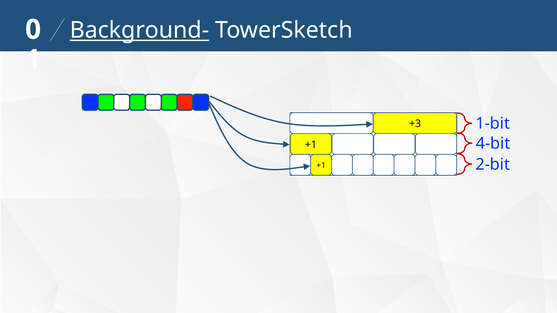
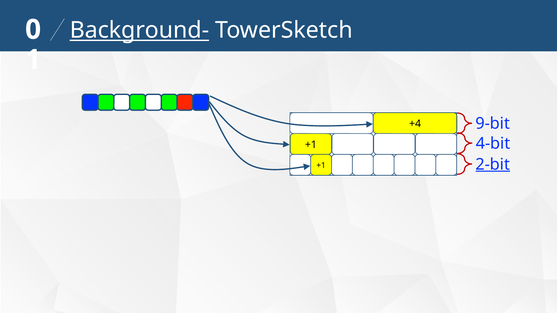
1-bit: 1-bit -> 9-bit (493, 124)
+3: +3 -> +4 (415, 124)
2-bit underline: none -> present (493, 164)
